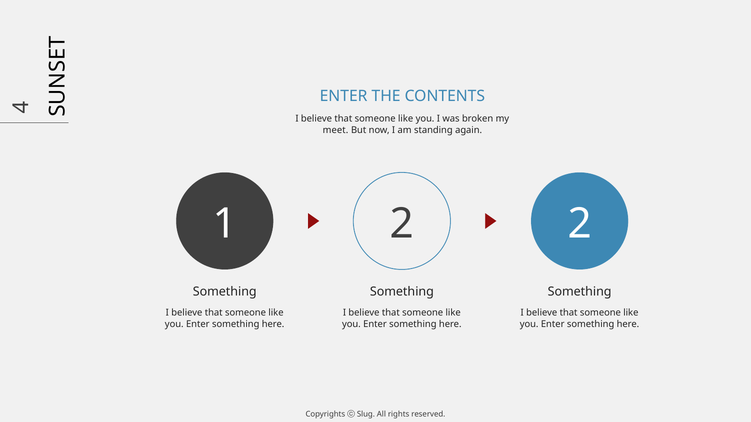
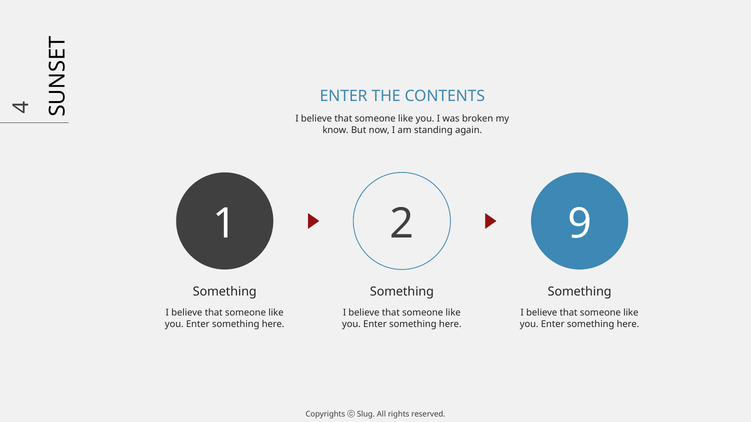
meet: meet -> know (336, 130)
2 2: 2 -> 9 (580, 224)
